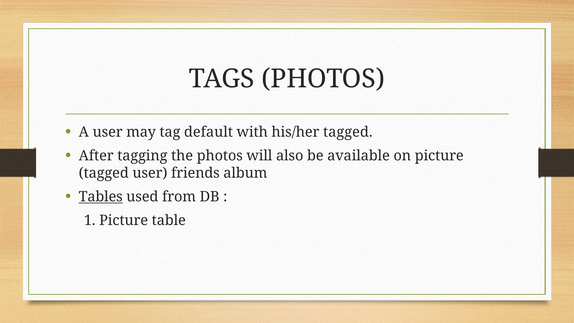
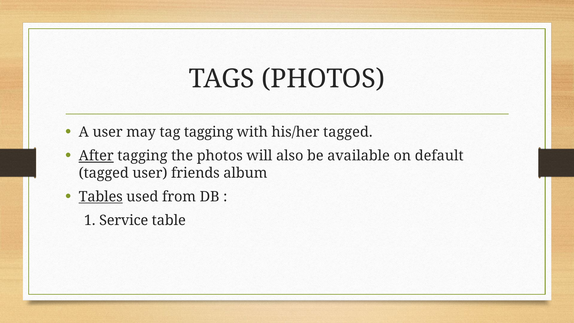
tag default: default -> tagging (209, 132)
After underline: none -> present (96, 156)
on picture: picture -> default (439, 156)
1 Picture: Picture -> Service (124, 220)
